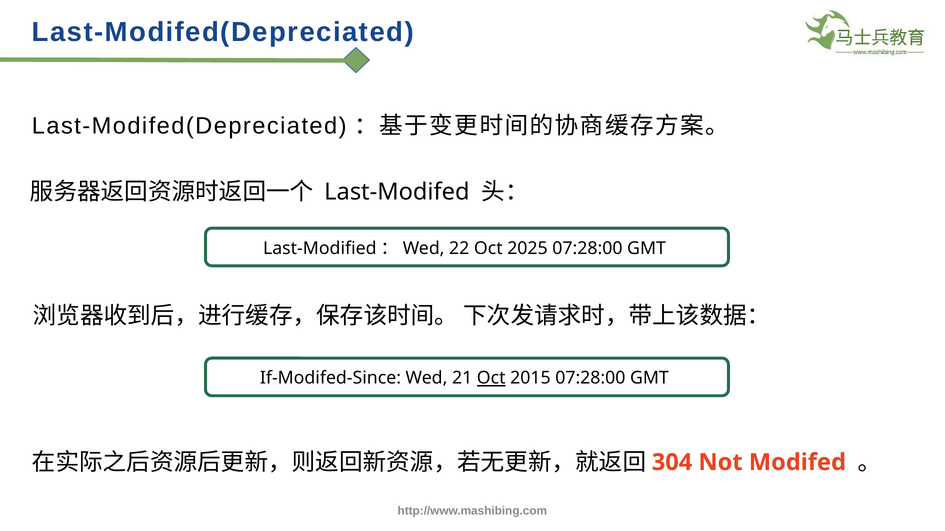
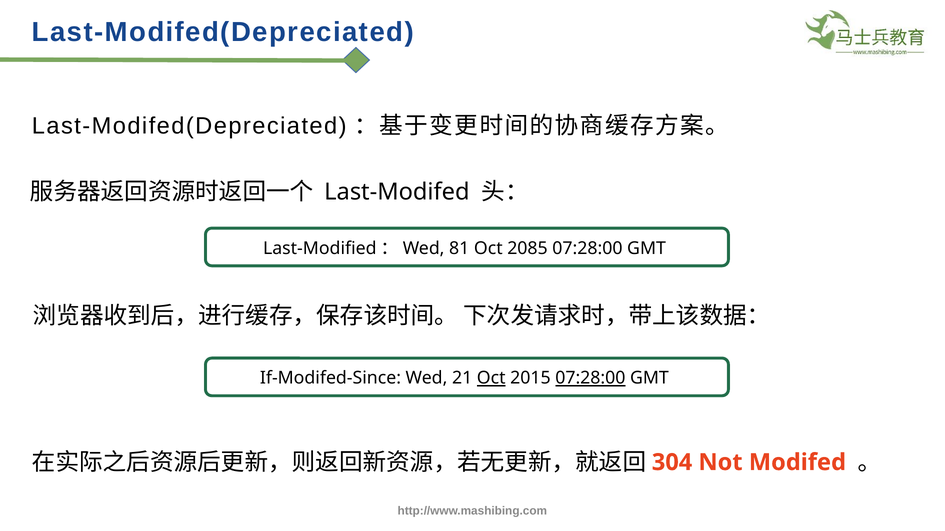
22: 22 -> 81 (459, 248)
2025: 2025 -> 2085 (527, 248)
07:28:00 underline: none -> present (590, 379)
